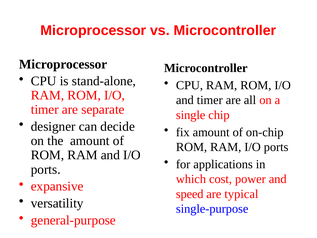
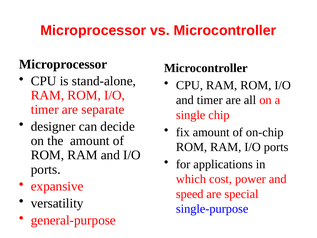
typical: typical -> special (241, 194)
